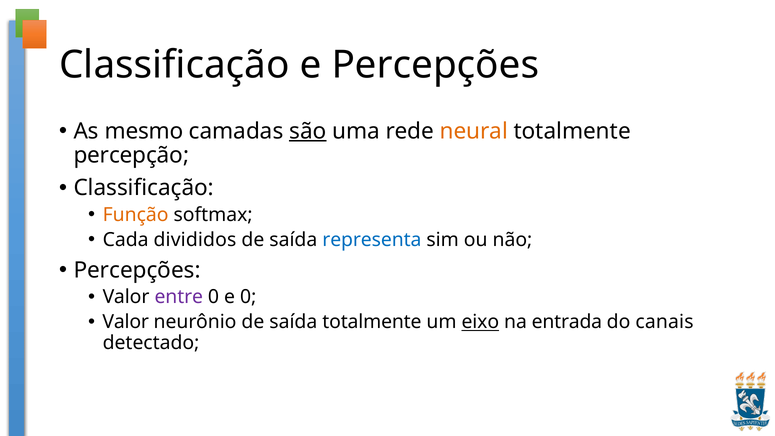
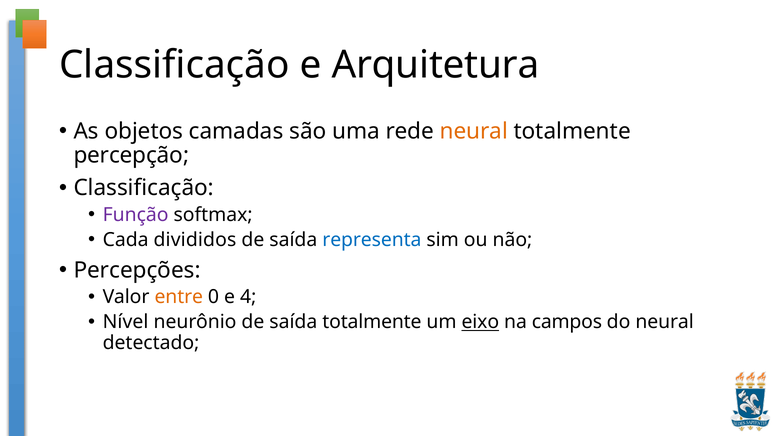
e Percepções: Percepções -> Arquitetura (435, 65)
mesmo: mesmo -> objetos (144, 131)
são underline: present -> none (308, 131)
Função colour: orange -> purple (136, 215)
entre colour: purple -> orange (179, 297)
e 0: 0 -> 4 (248, 297)
Valor: Valor -> Nível (126, 322)
entrada: entrada -> campos (567, 322)
do canais: canais -> neural (665, 322)
